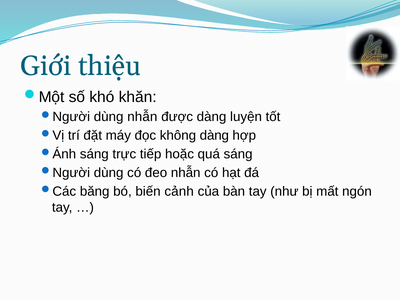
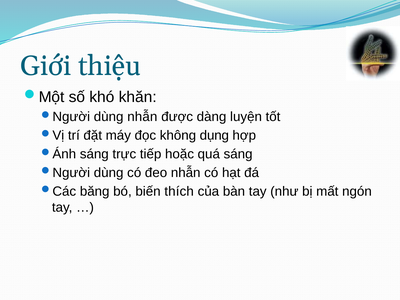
không dàng: dàng -> dụng (214, 136)
cảnh: cảnh -> thích (179, 192)
